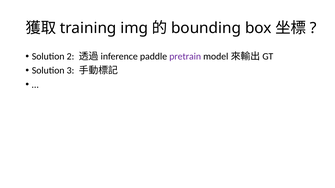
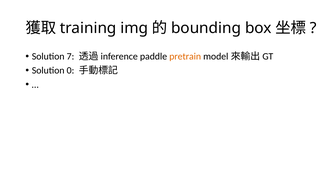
2: 2 -> 7 (70, 57)
pretrain colour: purple -> orange (185, 57)
3: 3 -> 0 (70, 71)
